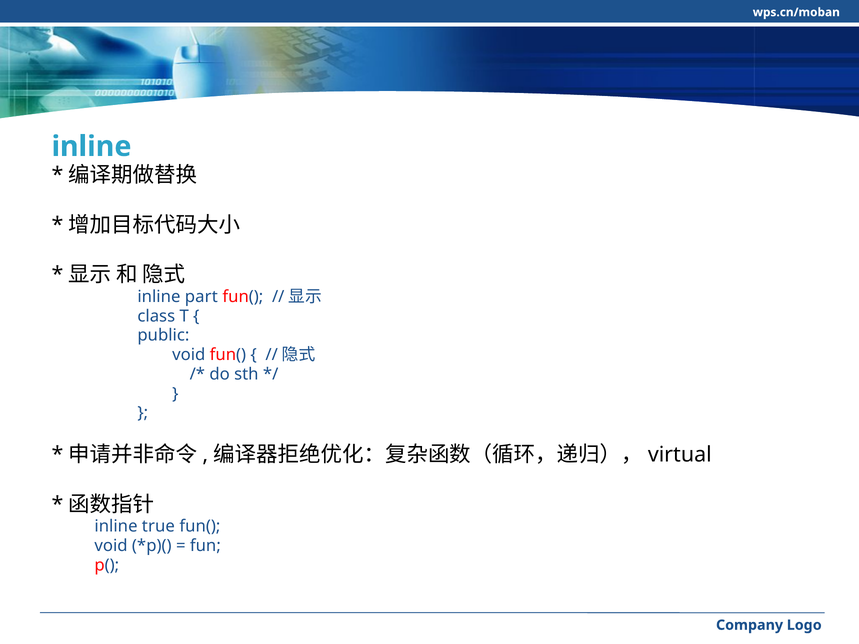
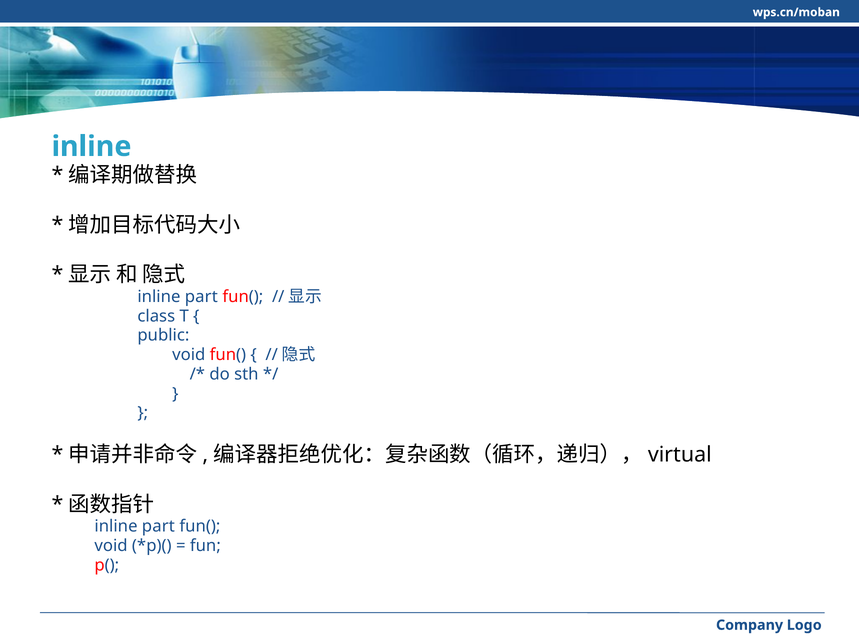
true: true -> part (158, 527)
